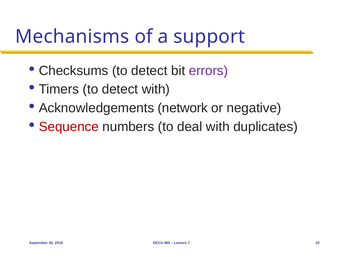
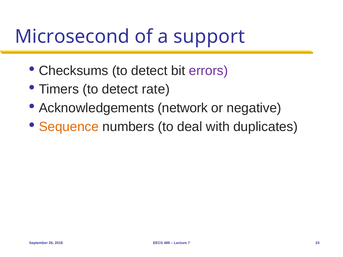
Mechanisms: Mechanisms -> Microsecond (72, 37)
detect with: with -> rate (156, 89)
Sequence colour: red -> orange (69, 127)
